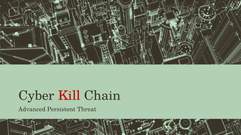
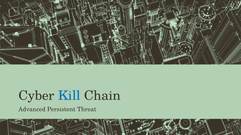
Kill colour: red -> blue (69, 96)
